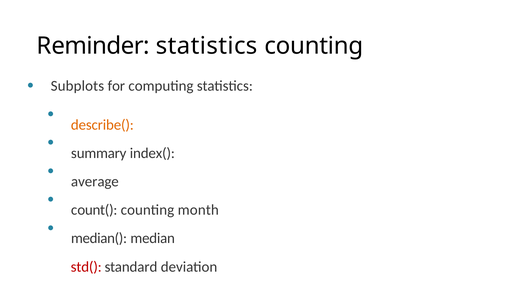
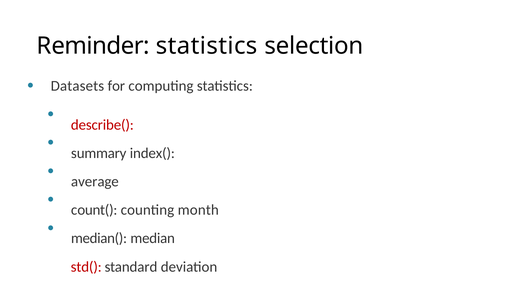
statistics counting: counting -> selection (314, 46)
Subplots: Subplots -> Datasets (77, 86)
describe( colour: orange -> red (102, 125)
